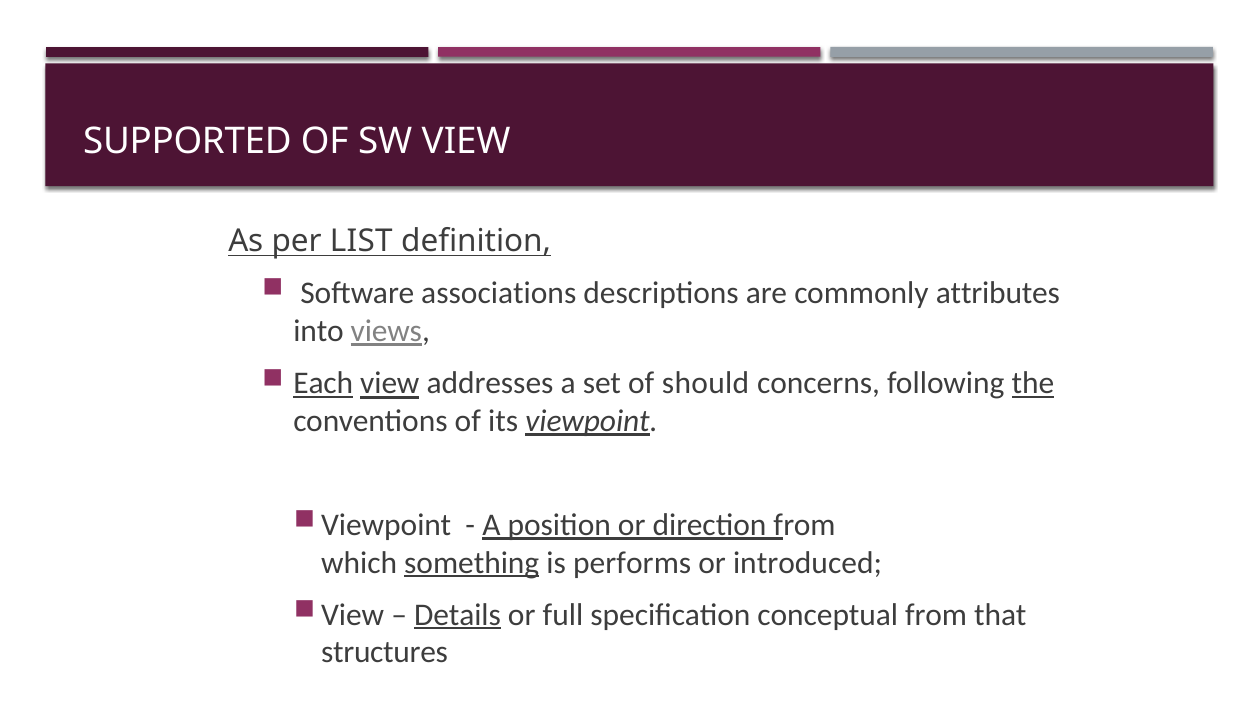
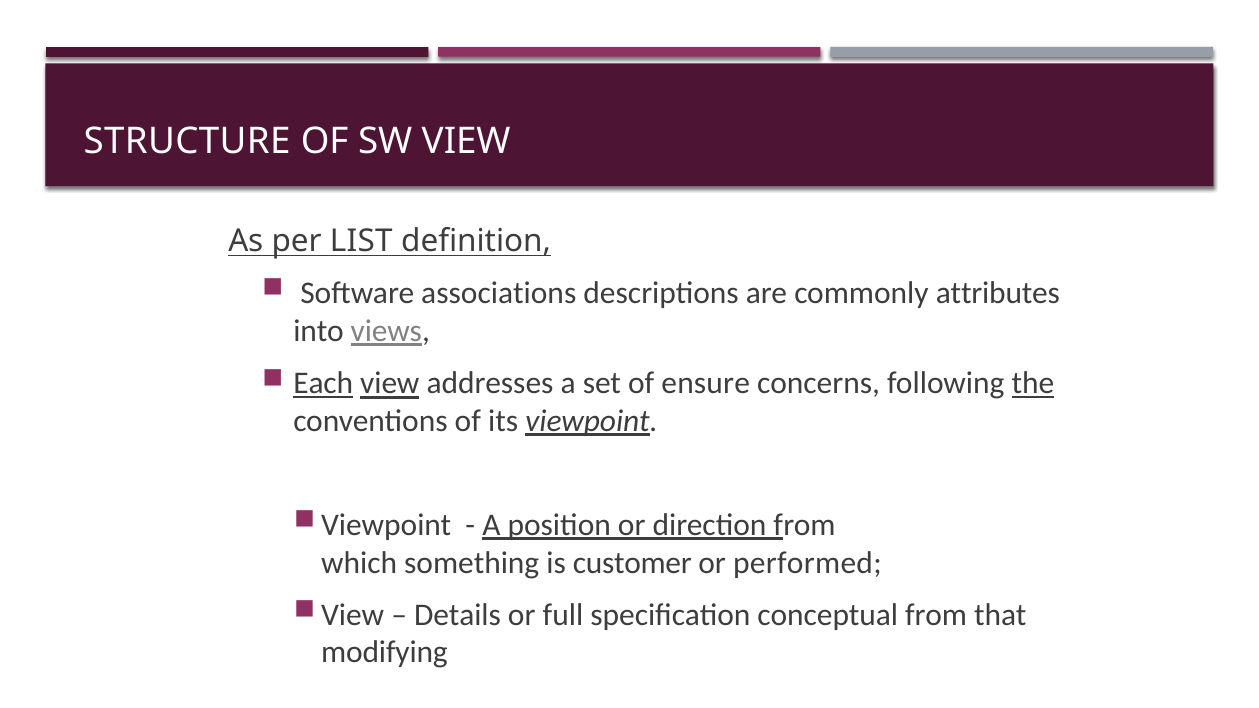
SUPPORTED: SUPPORTED -> STRUCTURE (187, 141)
should: should -> ensure (706, 384)
something underline: present -> none (472, 563)
performs: performs -> customer (632, 563)
introduced: introduced -> performed (807, 563)
Details underline: present -> none (457, 615)
structures: structures -> modifying (384, 653)
